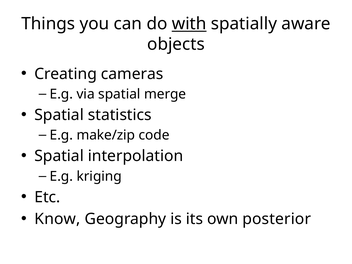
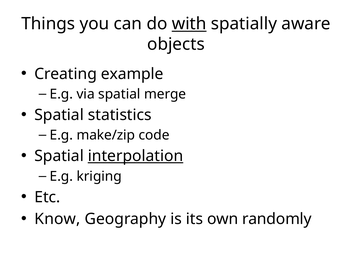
cameras: cameras -> example (132, 74)
interpolation underline: none -> present (136, 156)
posterior: posterior -> randomly (277, 219)
